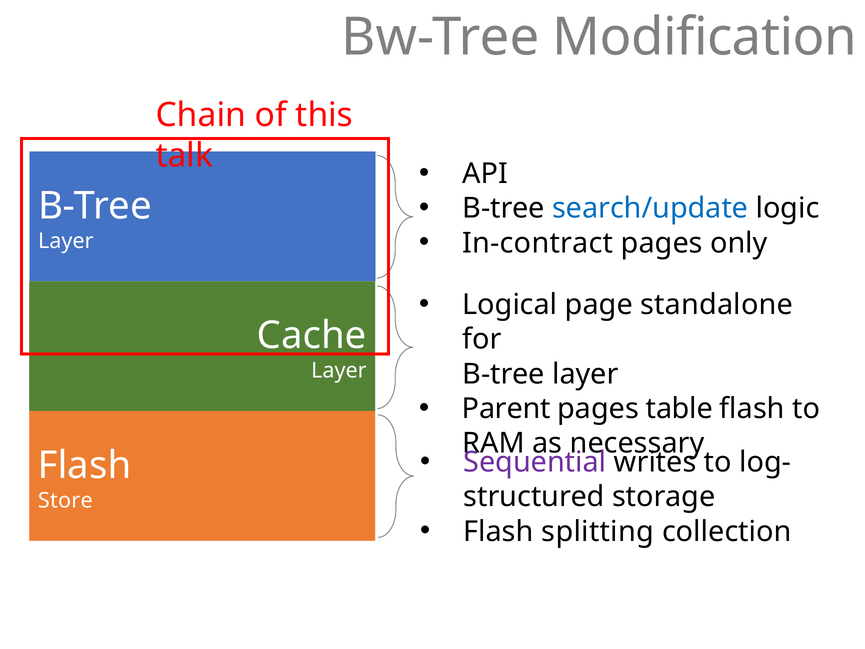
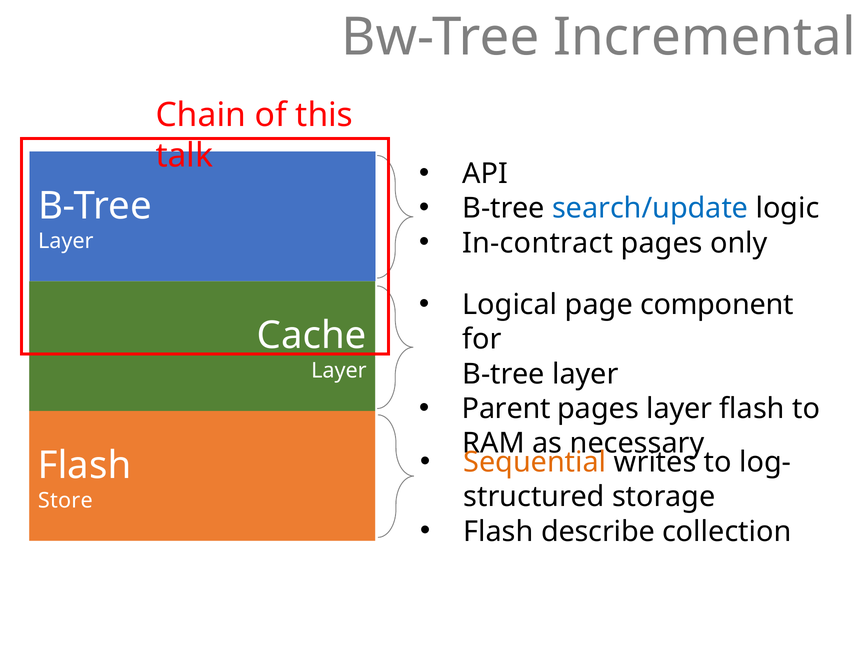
Modification: Modification -> Incremental (704, 37)
standalone: standalone -> component (717, 305)
pages table: table -> layer (679, 409)
Sequential colour: purple -> orange (535, 462)
splitting: splitting -> describe (598, 531)
